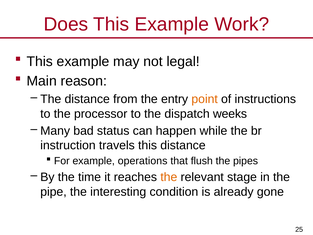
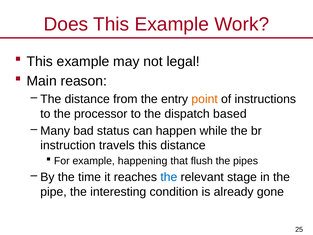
weeks: weeks -> based (230, 114)
operations: operations -> happening (143, 161)
the colour: orange -> blue (169, 177)
